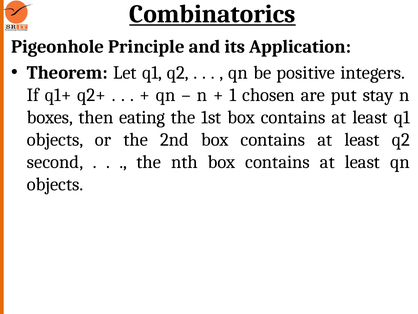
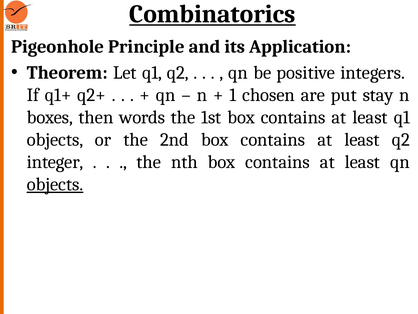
eating: eating -> words (142, 117)
second: second -> integer (55, 162)
objects underline: none -> present (55, 184)
